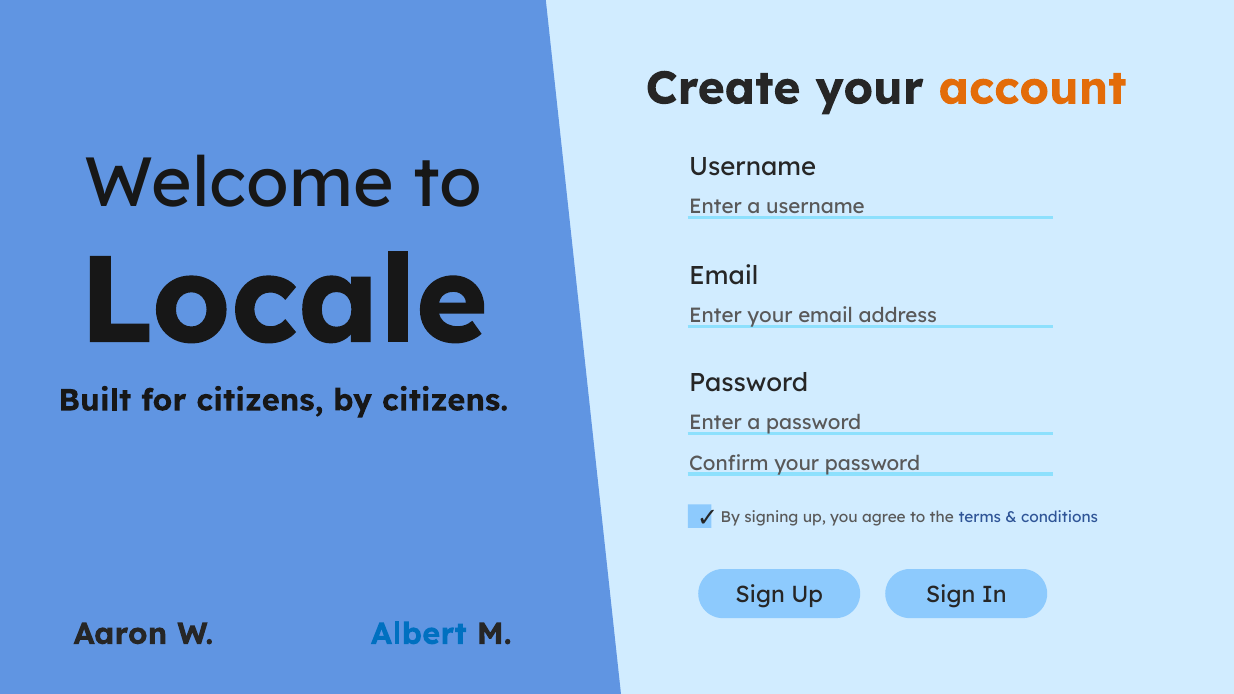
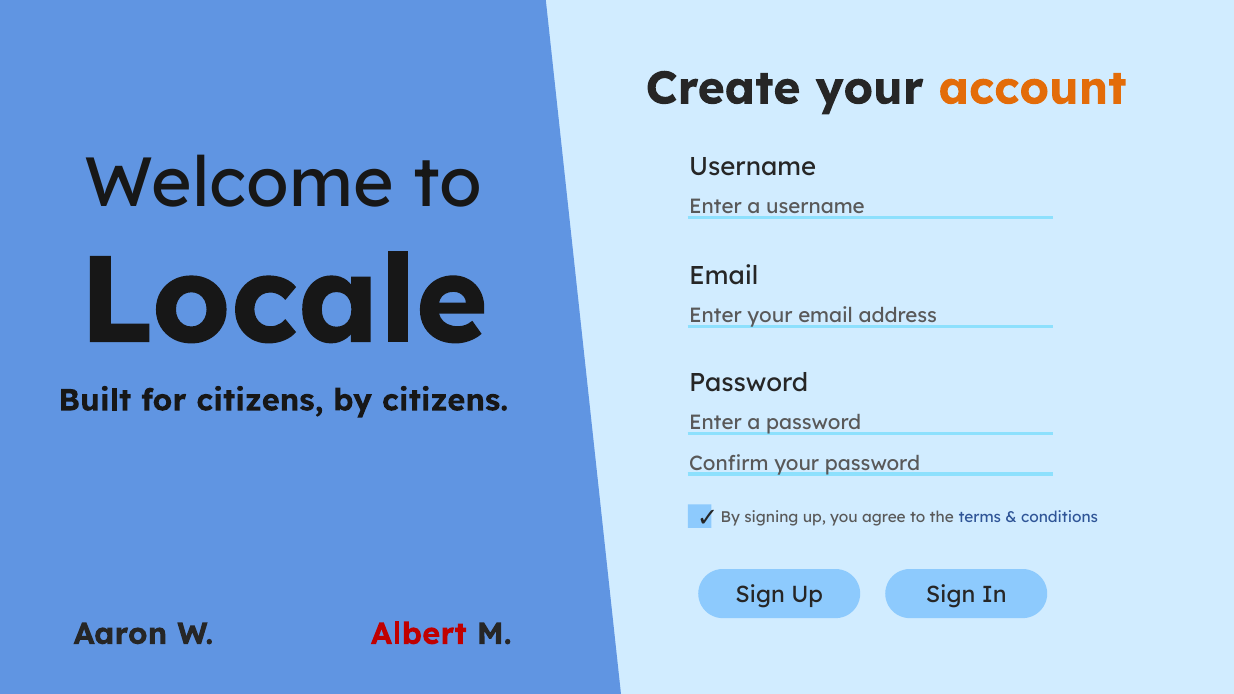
Albert colour: blue -> red (419, 634)
